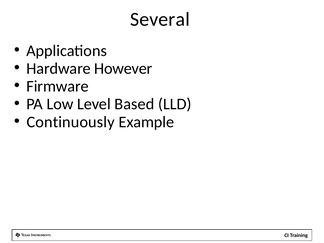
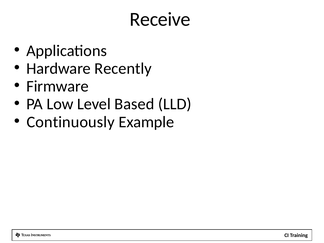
Several: Several -> Receive (160, 19)
However: However -> Recently (123, 68)
